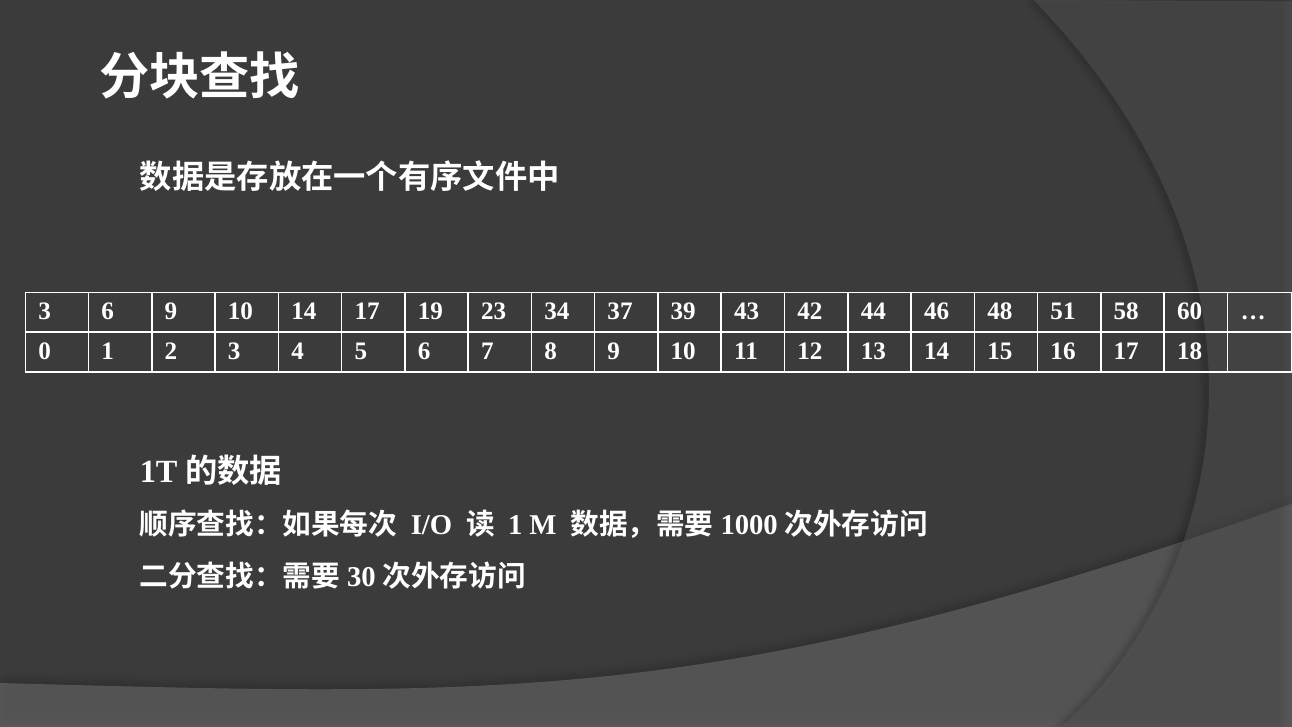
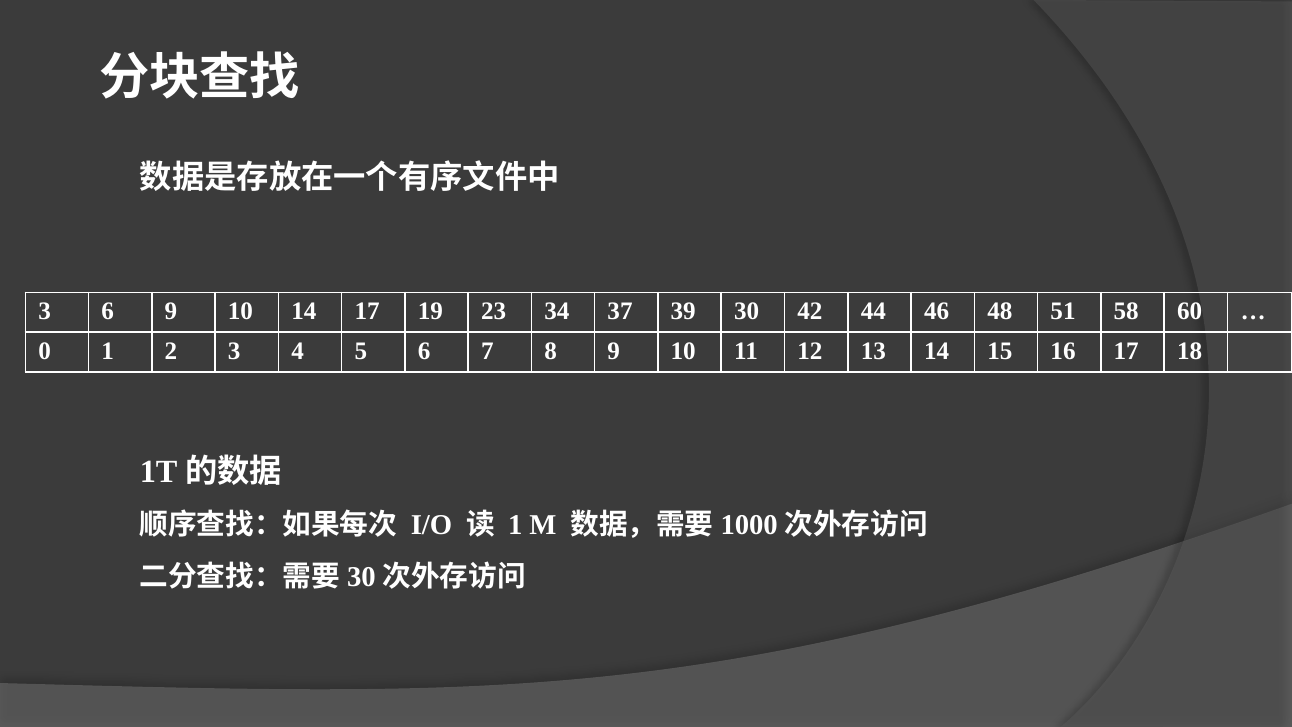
43: 43 -> 30 (747, 311)
